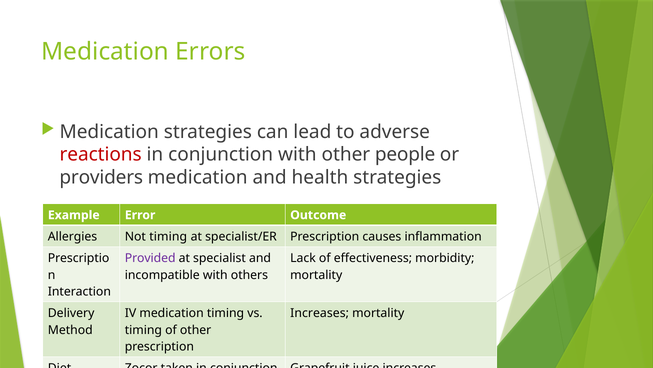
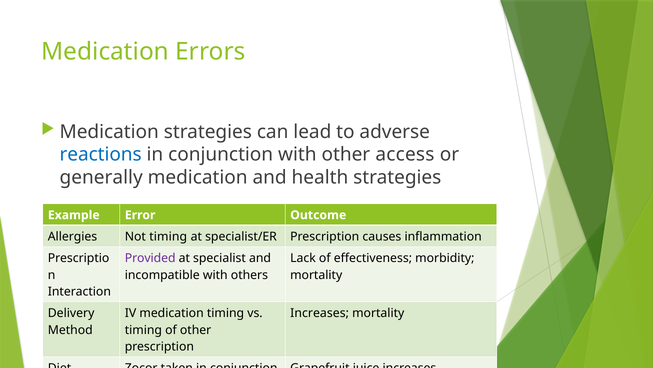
reactions colour: red -> blue (101, 154)
people: people -> access (405, 154)
providers: providers -> generally (101, 177)
